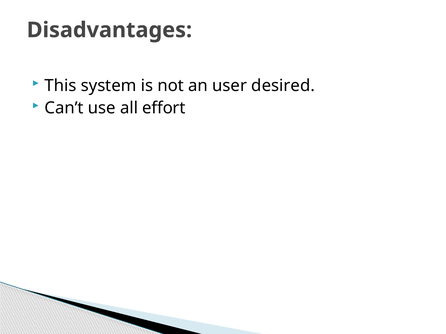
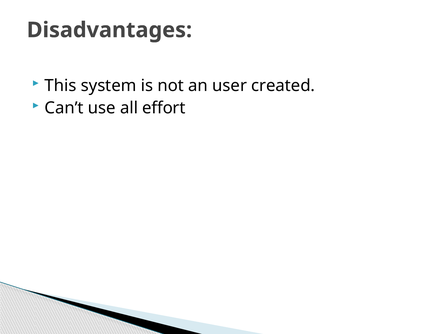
desired: desired -> created (283, 86)
